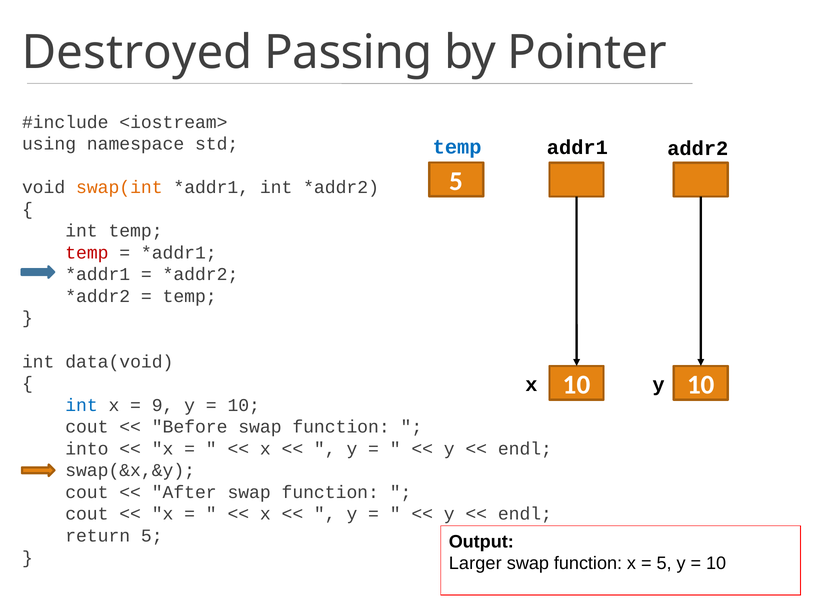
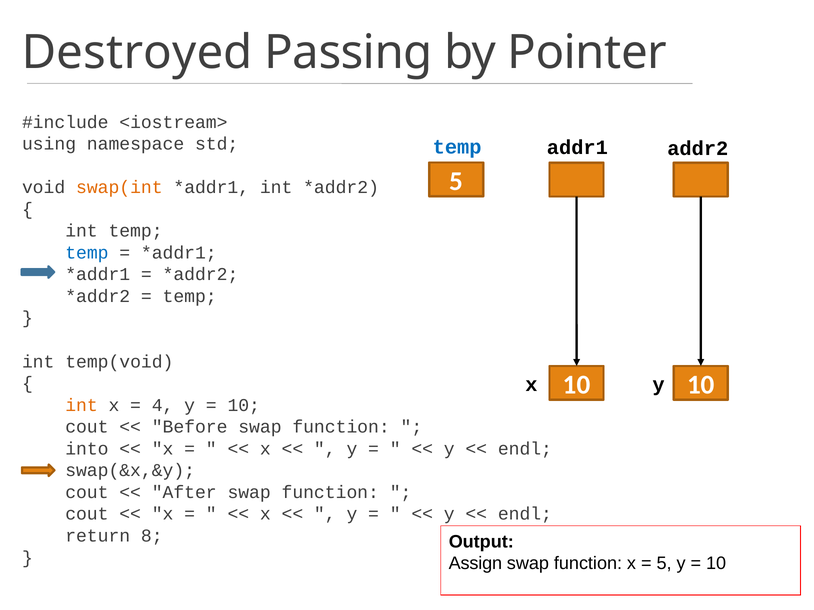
temp colour: red -> blue (87, 253)
data(void: data(void -> temp(void (119, 362)
int colour: blue -> orange (82, 405)
9: 9 -> 4 (163, 405)
return 5: 5 -> 8 (152, 536)
Larger: Larger -> Assign (475, 564)
